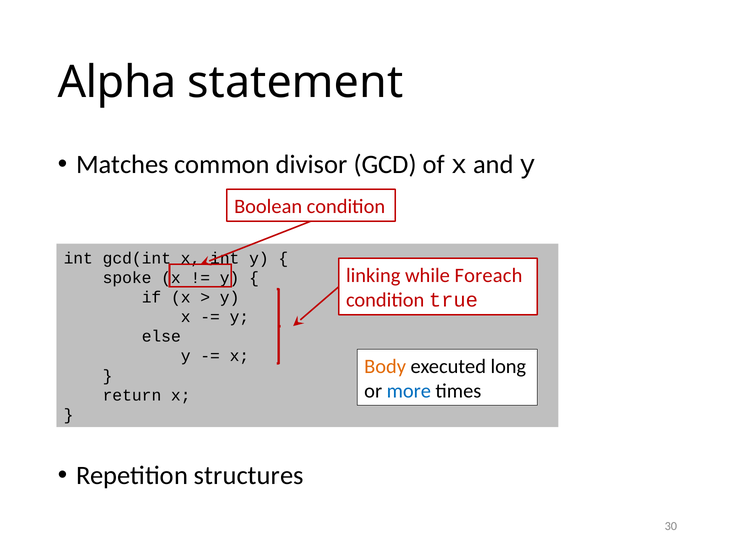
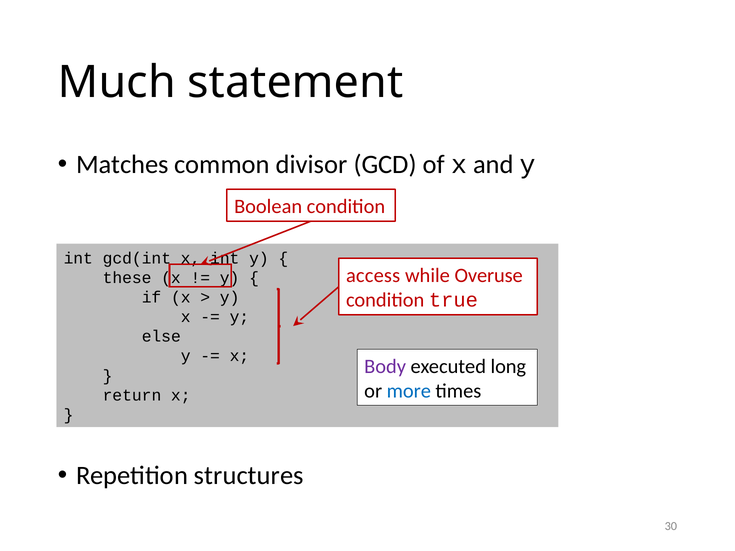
Alpha: Alpha -> Much (117, 82)
linking: linking -> access (373, 276)
Foreach: Foreach -> Overuse (489, 276)
spoke: spoke -> these (127, 278)
Body colour: orange -> purple (385, 367)
